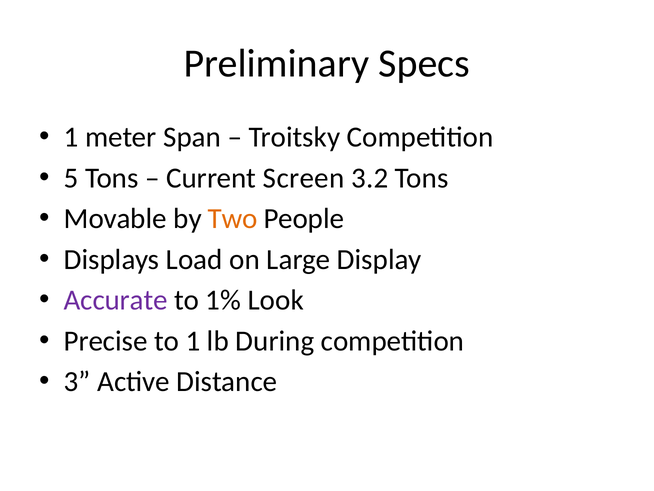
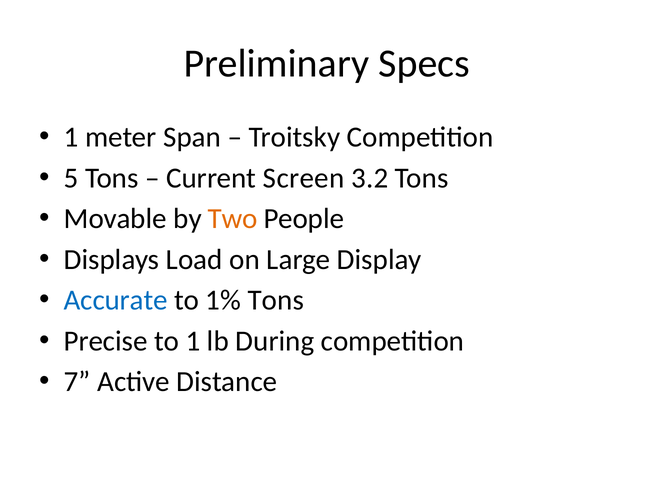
Accurate colour: purple -> blue (116, 300)
1% Look: Look -> Tons (276, 300)
3: 3 -> 7 (77, 381)
